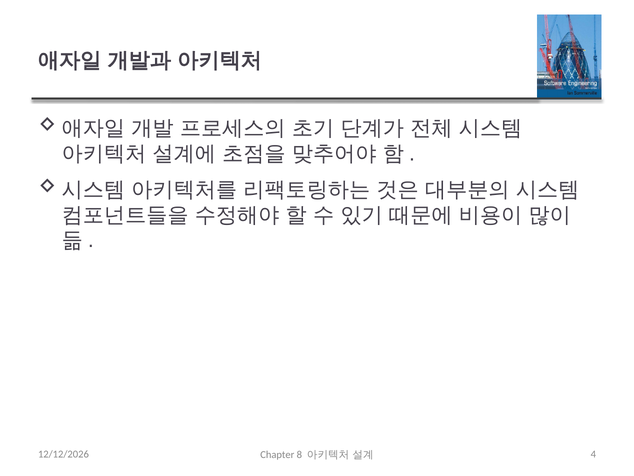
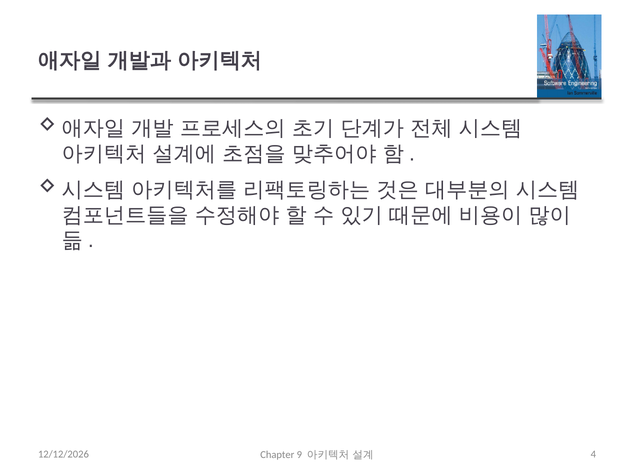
8: 8 -> 9 (299, 454)
